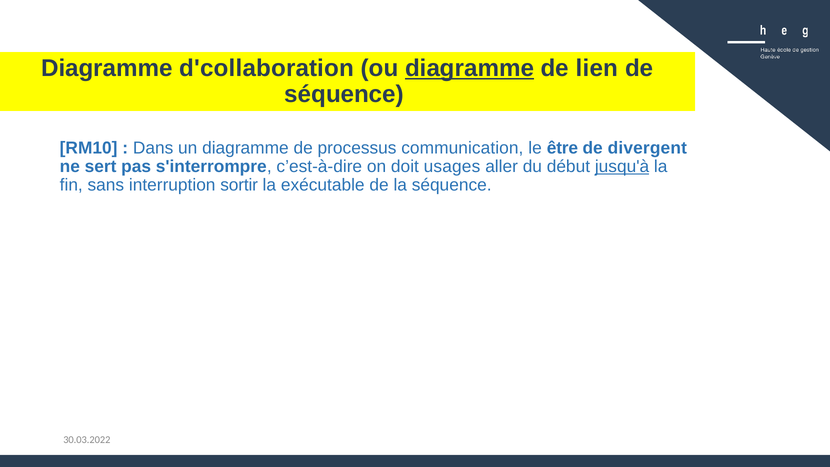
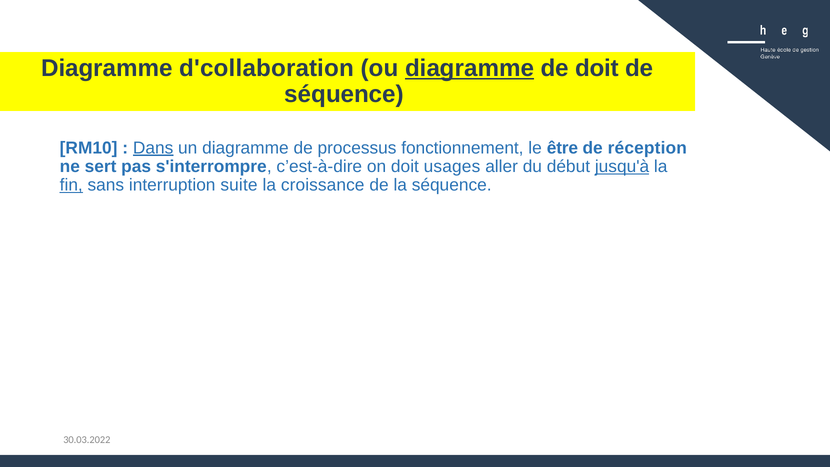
de lien: lien -> doit (597, 68)
Dans underline: none -> present (153, 148)
communication: communication -> fonctionnement (462, 148)
divergent: divergent -> réception (647, 148)
fin underline: none -> present (71, 185)
sortir: sortir -> suite (239, 185)
exécutable: exécutable -> croissance (323, 185)
